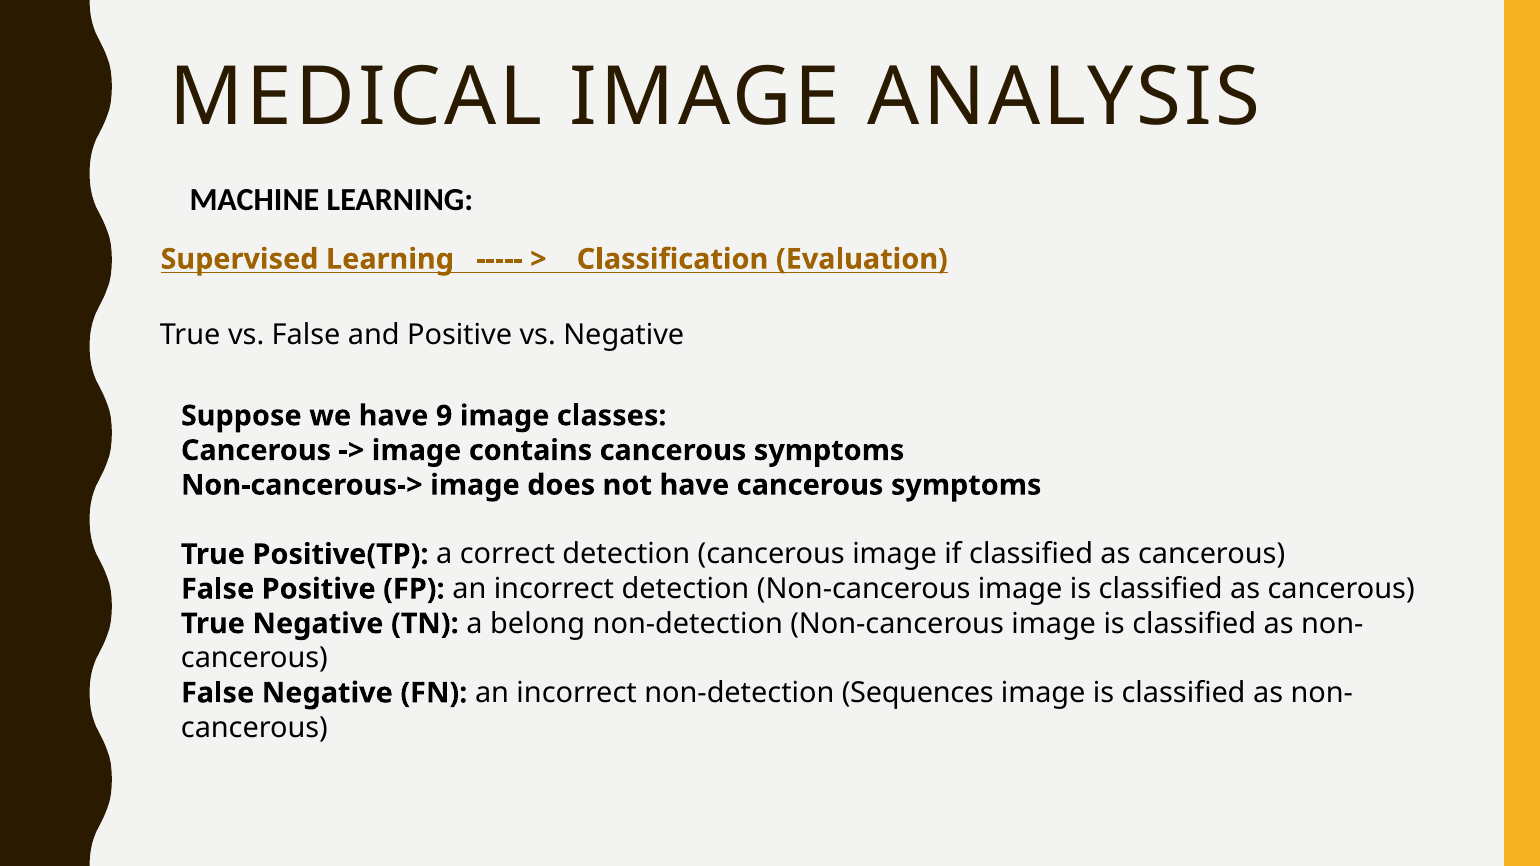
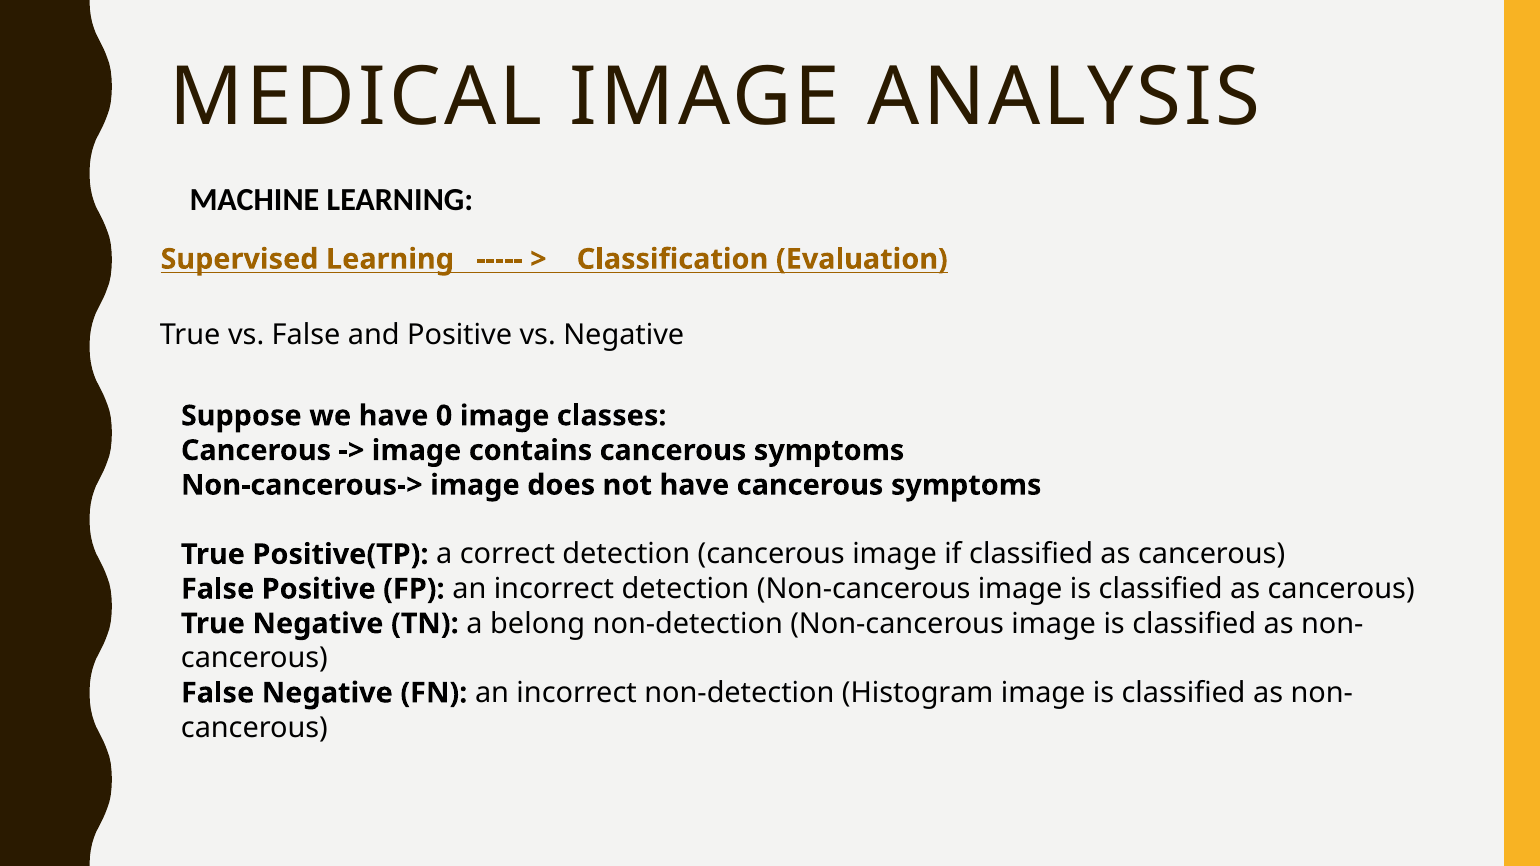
9: 9 -> 0 (444, 416)
Sequences: Sequences -> Histogram (918, 693)
